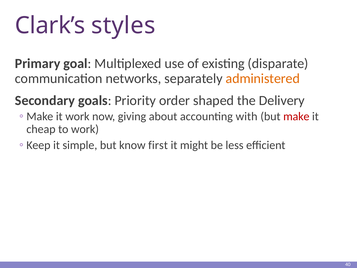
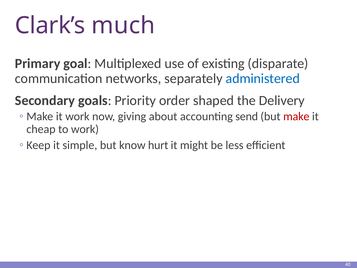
styles: styles -> much (123, 25)
administered colour: orange -> blue (263, 78)
with: with -> send (247, 116)
first: first -> hurt (158, 145)
